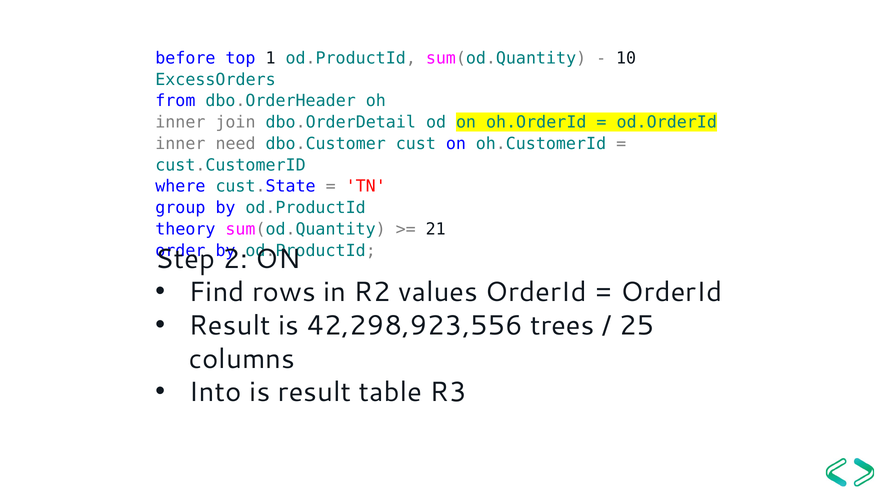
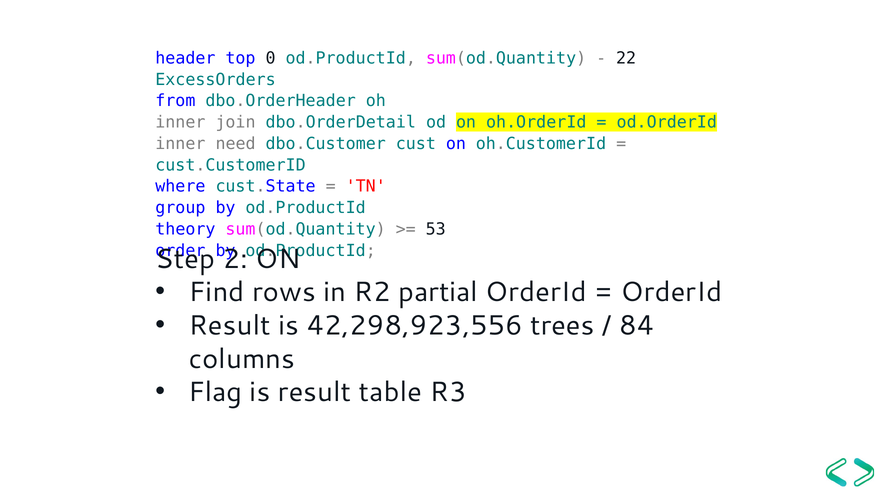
before: before -> header (185, 58)
1: 1 -> 0 (271, 58)
10: 10 -> 22 (626, 58)
21: 21 -> 53 (436, 229)
values: values -> partial (438, 292)
25: 25 -> 84 (637, 325)
Into: Into -> Flag (215, 392)
